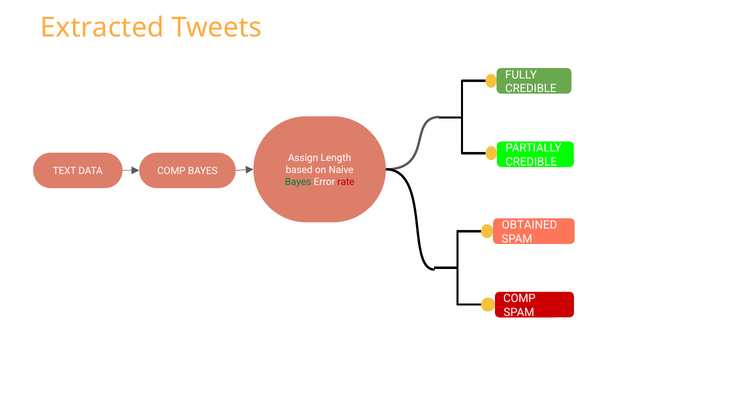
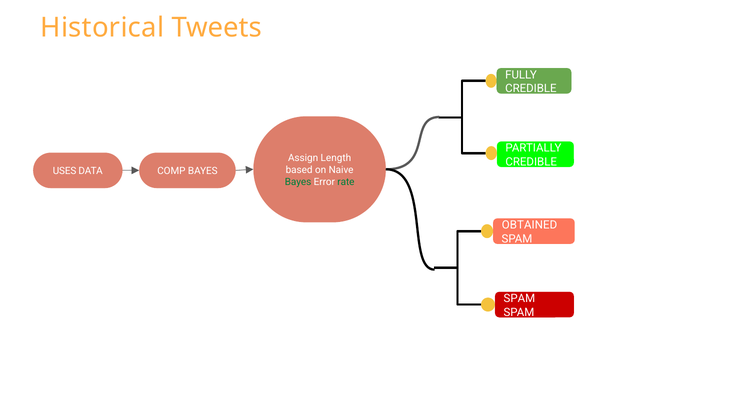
Extracted: Extracted -> Historical (102, 28)
TEXT: TEXT -> USES (65, 171)
rate colour: red -> green (346, 182)
COMP: COMP -> SPAM (519, 298)
